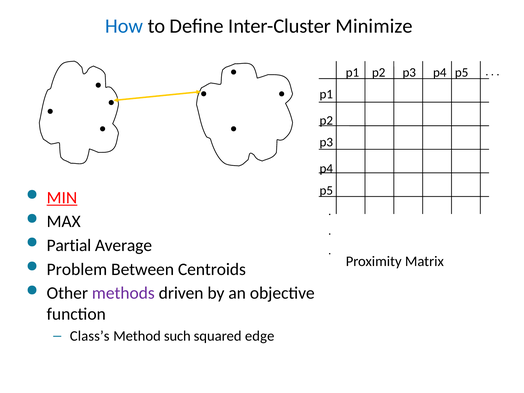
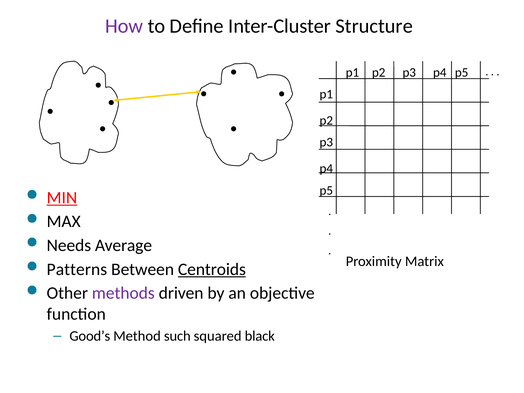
How colour: blue -> purple (124, 26)
Minimize: Minimize -> Structure (374, 26)
Partial: Partial -> Needs (69, 245)
Problem: Problem -> Patterns (77, 269)
Centroids underline: none -> present (212, 269)
Class’s: Class’s -> Good’s (90, 336)
edge: edge -> black (260, 336)
